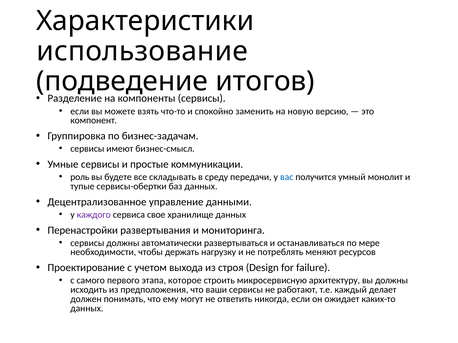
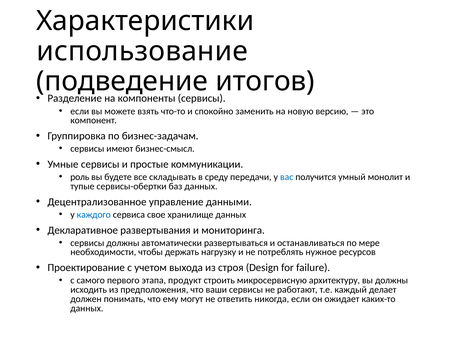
каждого colour: purple -> blue (94, 215)
Перенастройки: Перенастройки -> Декларативное (83, 230)
меняют: меняют -> нужное (321, 253)
которое: которое -> продукт (185, 281)
